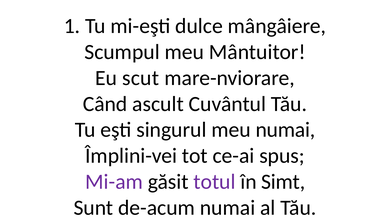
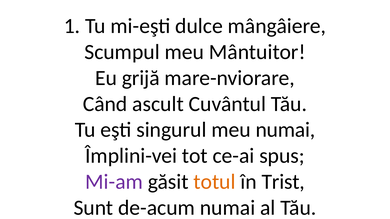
scut: scut -> grijă (141, 78)
totul colour: purple -> orange (214, 182)
Simt: Simt -> Trist (283, 182)
